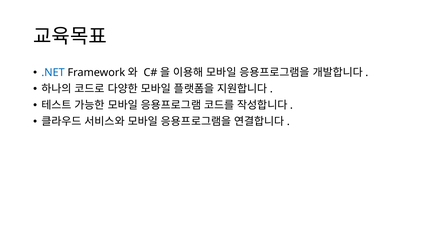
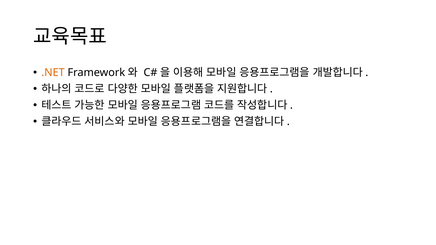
.NET colour: blue -> orange (53, 73)
